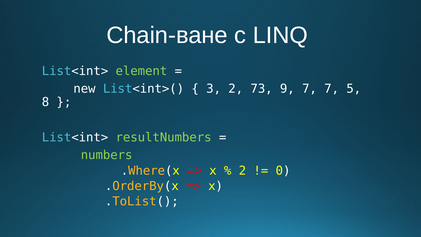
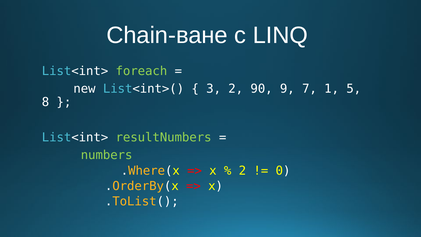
element: element -> foreach (141, 71)
73: 73 -> 90 (262, 89)
7 7: 7 -> 1 (332, 89)
